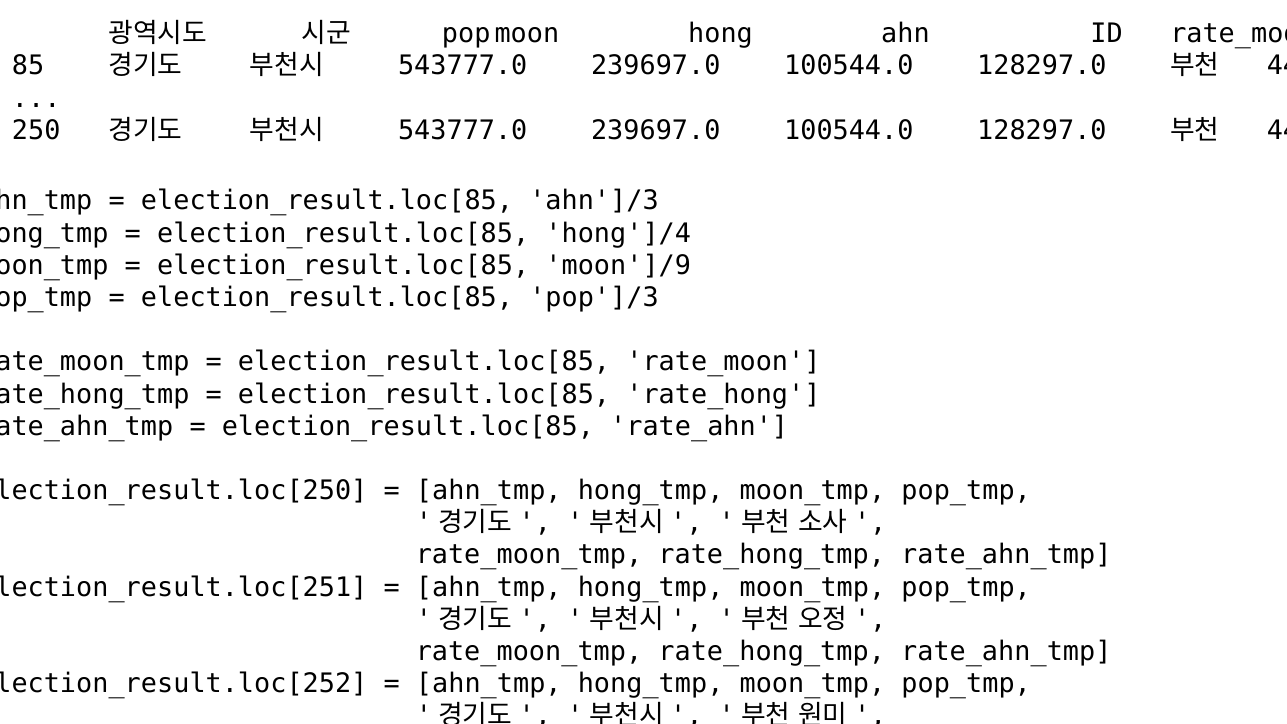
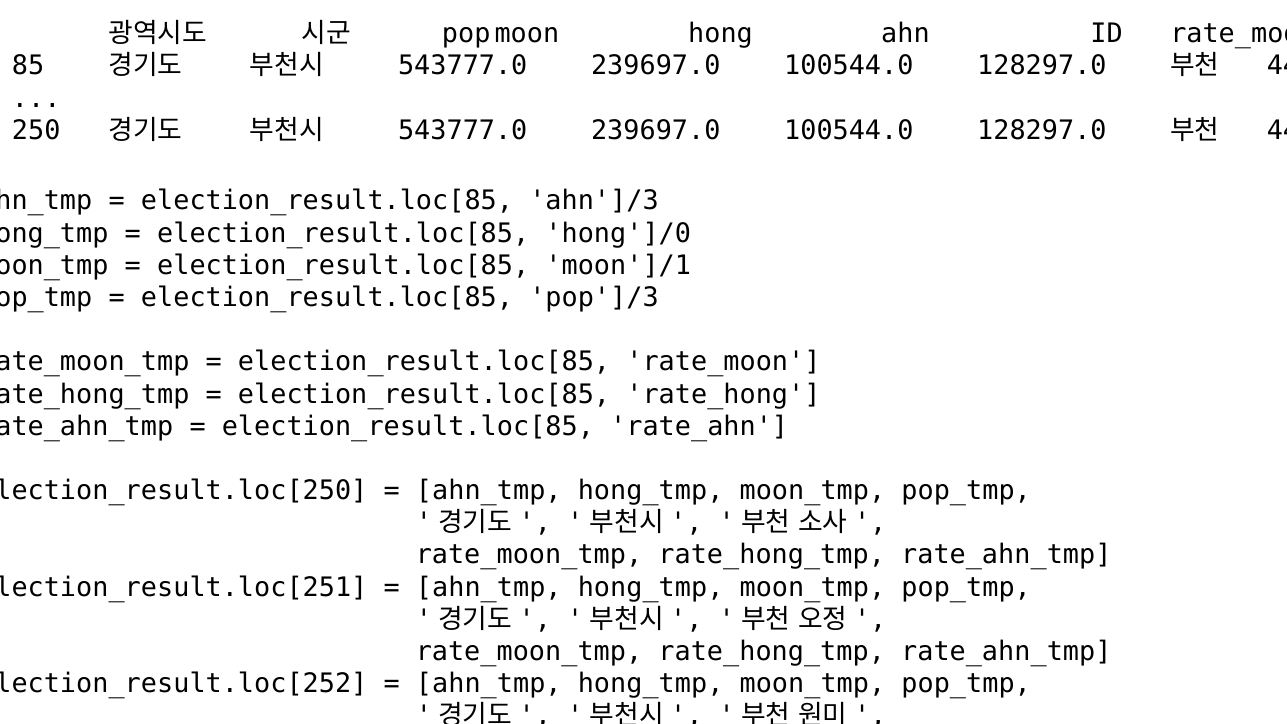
hong']/4: hong']/4 -> hong']/0 (618, 233)
moon']/9: moon']/9 -> moon']/1 (618, 265)
